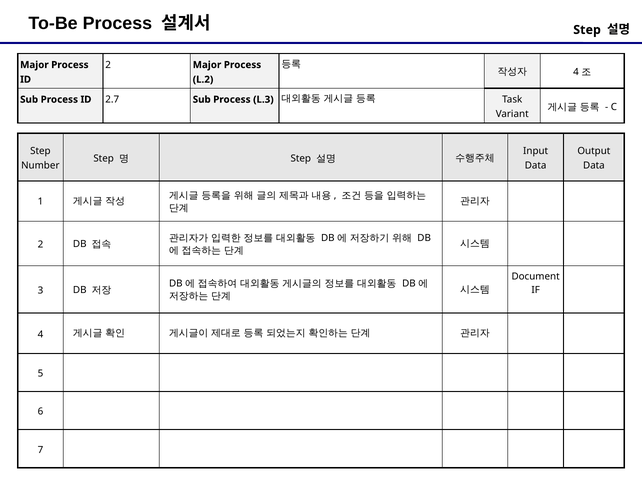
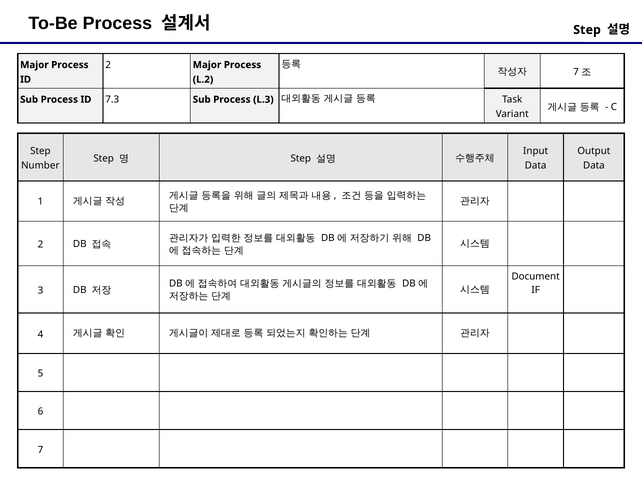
4: 4 -> 7 (576, 72)
2.7: 2.7 -> 7.3 (112, 100)
